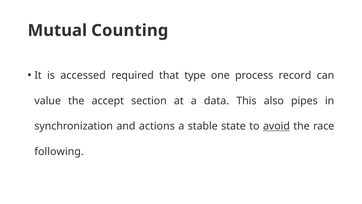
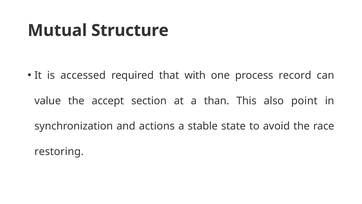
Counting: Counting -> Structure (130, 30)
type: type -> with (195, 75)
data: data -> than (217, 101)
pipes: pipes -> point (304, 101)
avoid underline: present -> none (276, 126)
following: following -> restoring (59, 151)
